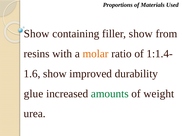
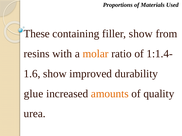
Show: Show -> These (37, 34)
amounts colour: green -> orange (110, 94)
weight: weight -> quality (159, 94)
